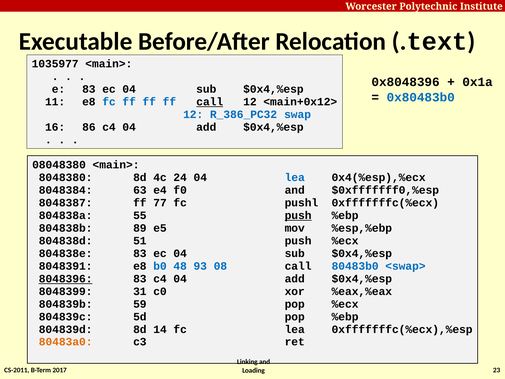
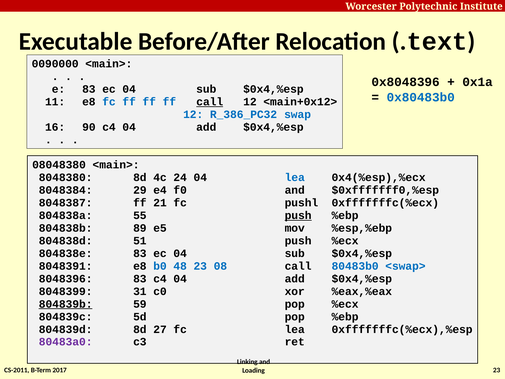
1035977: 1035977 -> 0090000 (55, 64)
86: 86 -> 90 (89, 127)
63: 63 -> 29 (140, 190)
77: 77 -> 21 (160, 203)
48 93: 93 -> 23 (200, 266)
8048396 underline: present -> none (66, 279)
804839b underline: none -> present (66, 304)
14: 14 -> 27 (160, 329)
80483a0 colour: orange -> purple (66, 342)
